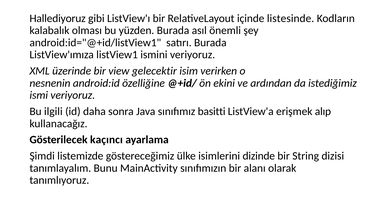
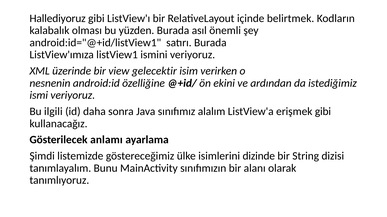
listesinde: listesinde -> belirtmek (291, 18)
basitti: basitti -> alalım (212, 112)
erişmek alıp: alıp -> gibi (323, 112)
kaçıncı: kaçıncı -> anlamı (106, 140)
